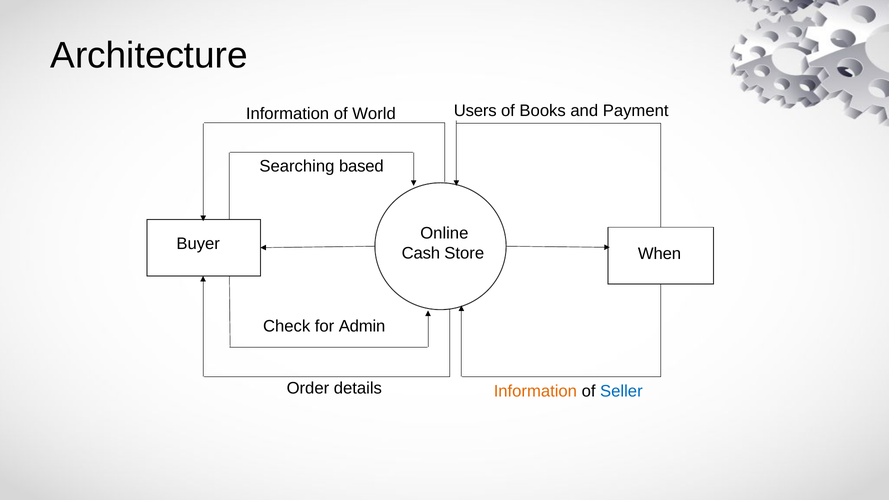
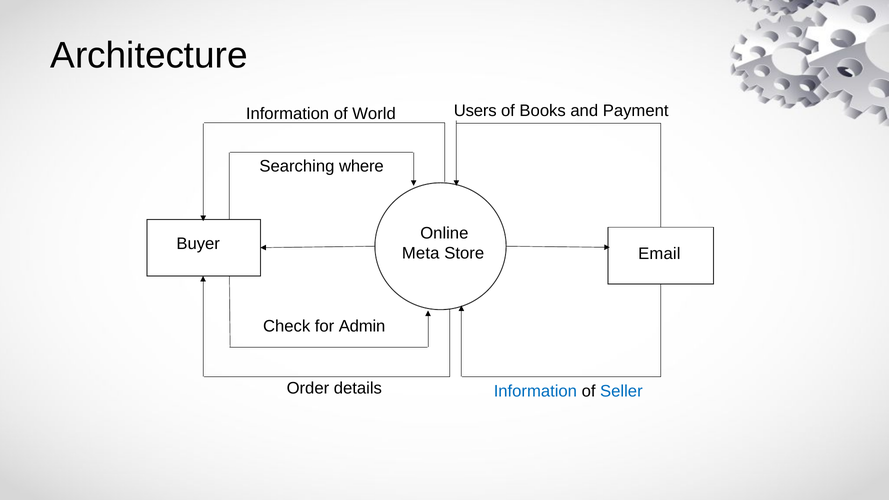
based: based -> where (361, 166)
Cash: Cash -> Meta (421, 253)
When: When -> Email (659, 254)
Information colour: orange -> blue (535, 391)
